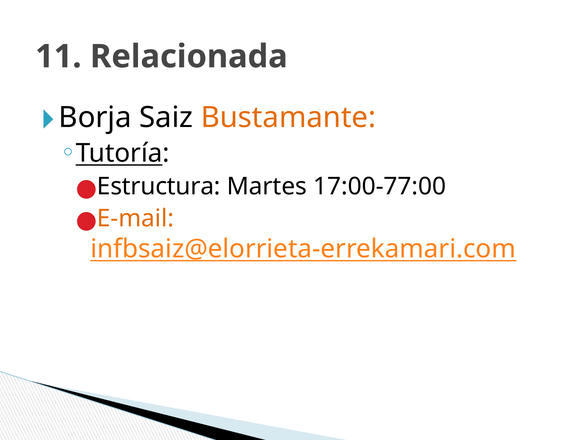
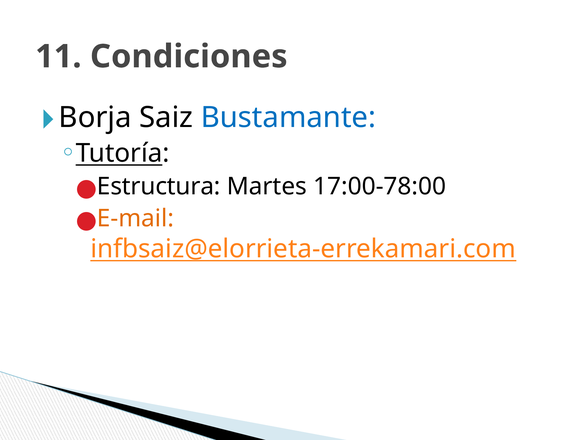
Relacionada: Relacionada -> Condiciones (189, 57)
Bustamante colour: orange -> blue (288, 118)
17:00-77:00: 17:00-77:00 -> 17:00-78:00 (380, 186)
